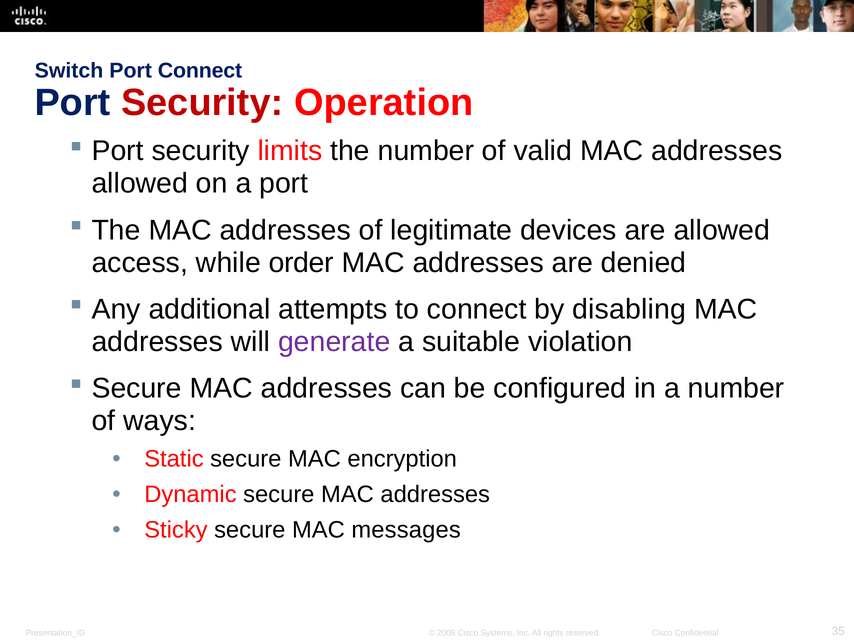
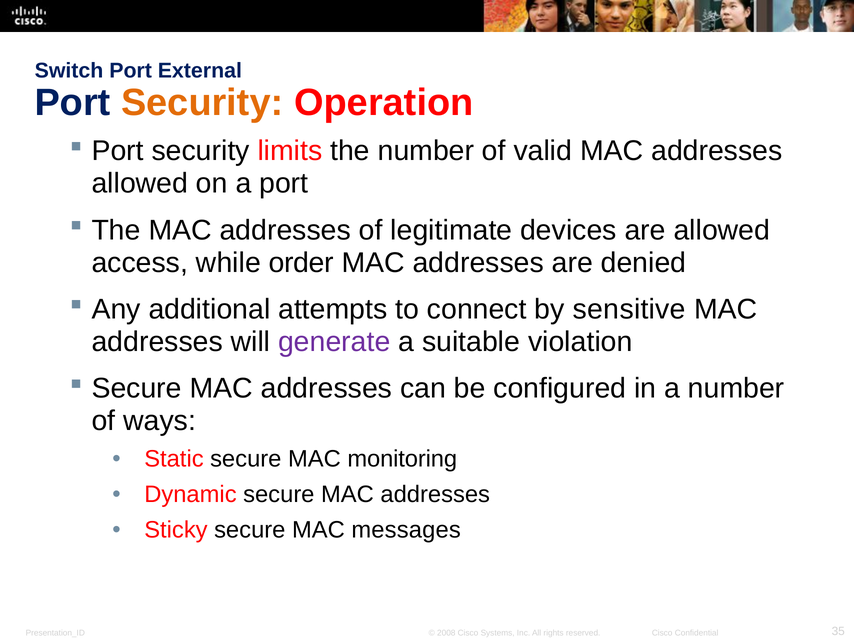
Port Connect: Connect -> External (200, 71)
Security colour: red -> orange (202, 102)
disabling: disabling -> sensitive (629, 309)
encryption: encryption -> monitoring (402, 459)
